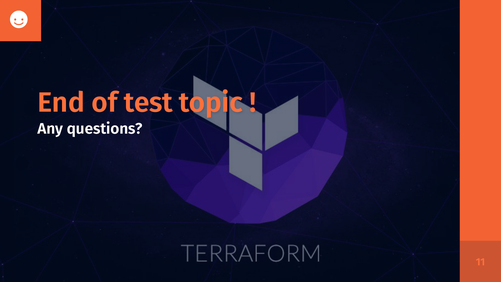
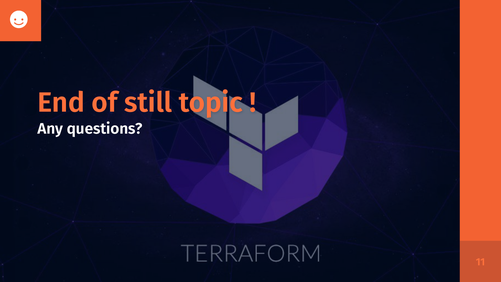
test: test -> still (148, 103)
